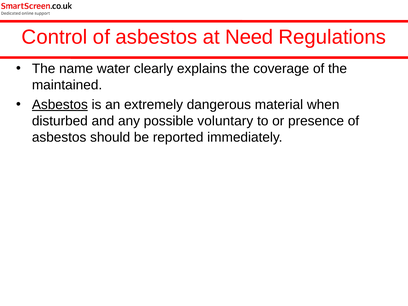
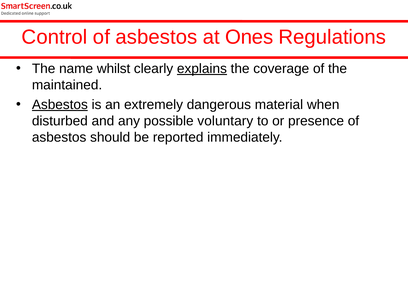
Need: Need -> Ones (249, 37)
water: water -> whilst (114, 69)
explains underline: none -> present (202, 69)
